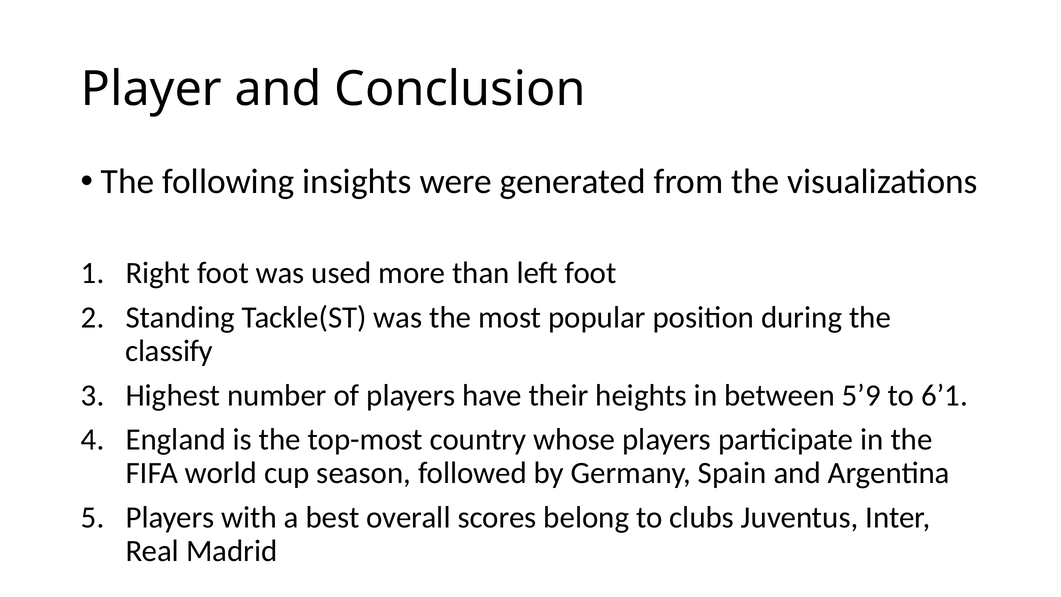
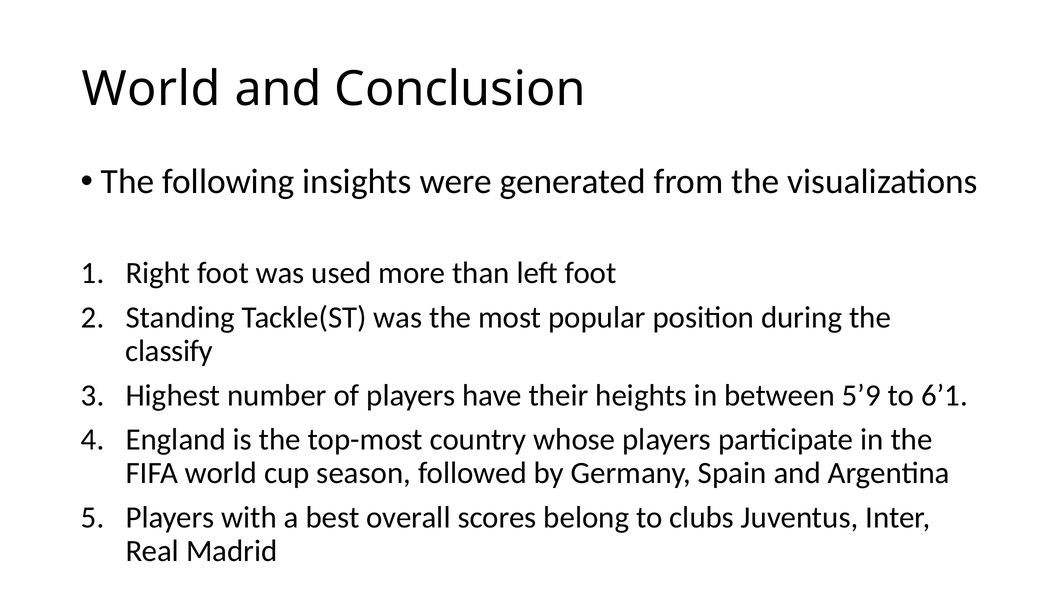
Player: Player -> World (151, 89)
